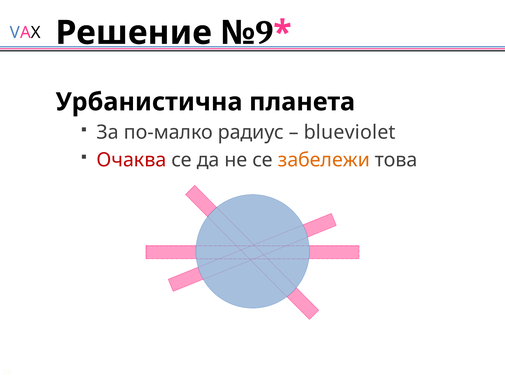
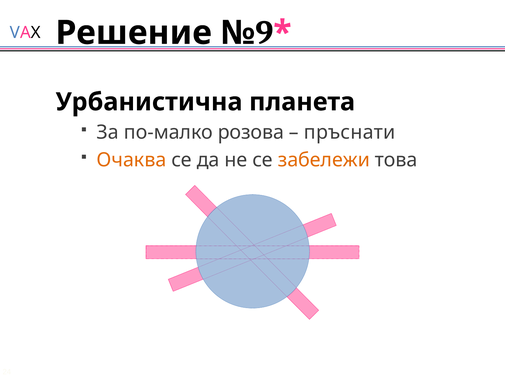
радиус: радиус -> розова (251, 132)
blueviolet: blueviolet -> пръснати (350, 132)
Очаква colour: red -> orange (131, 160)
